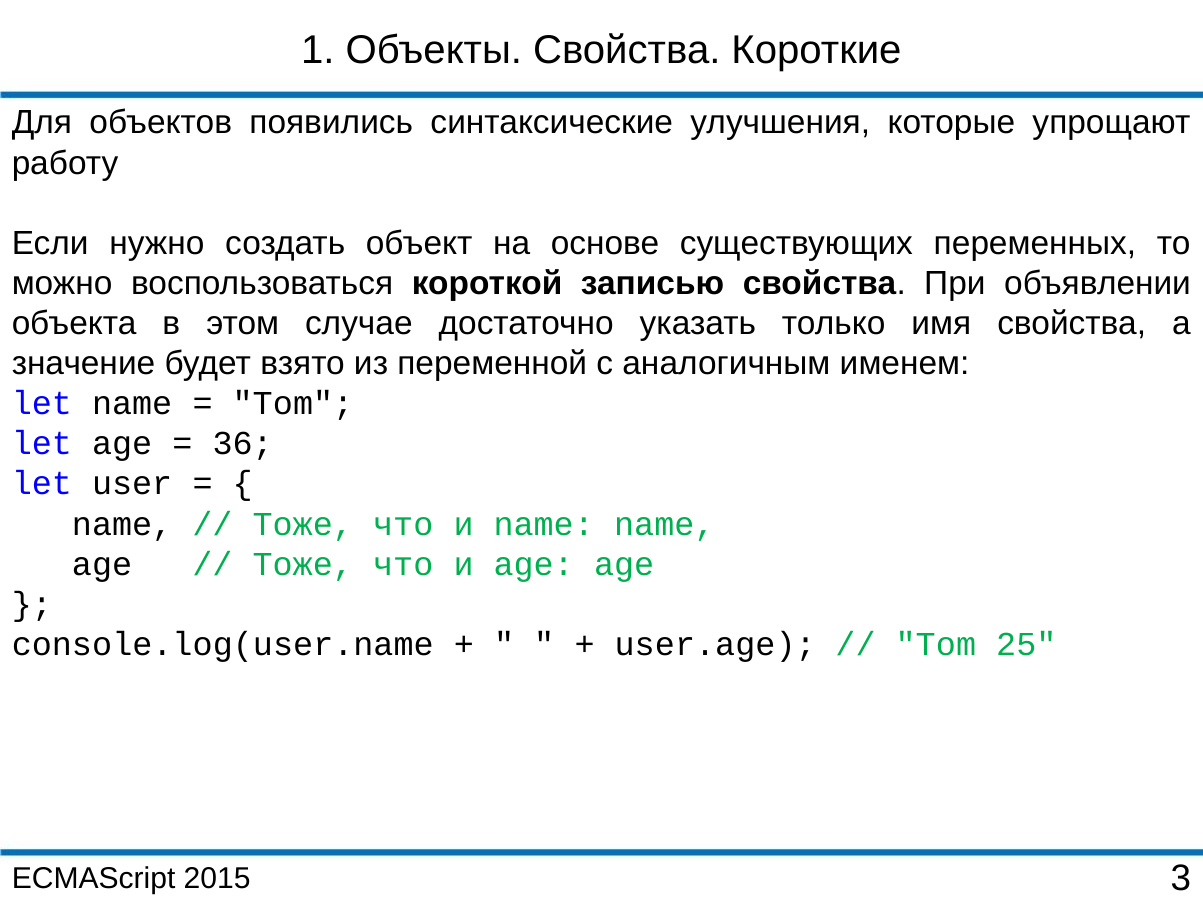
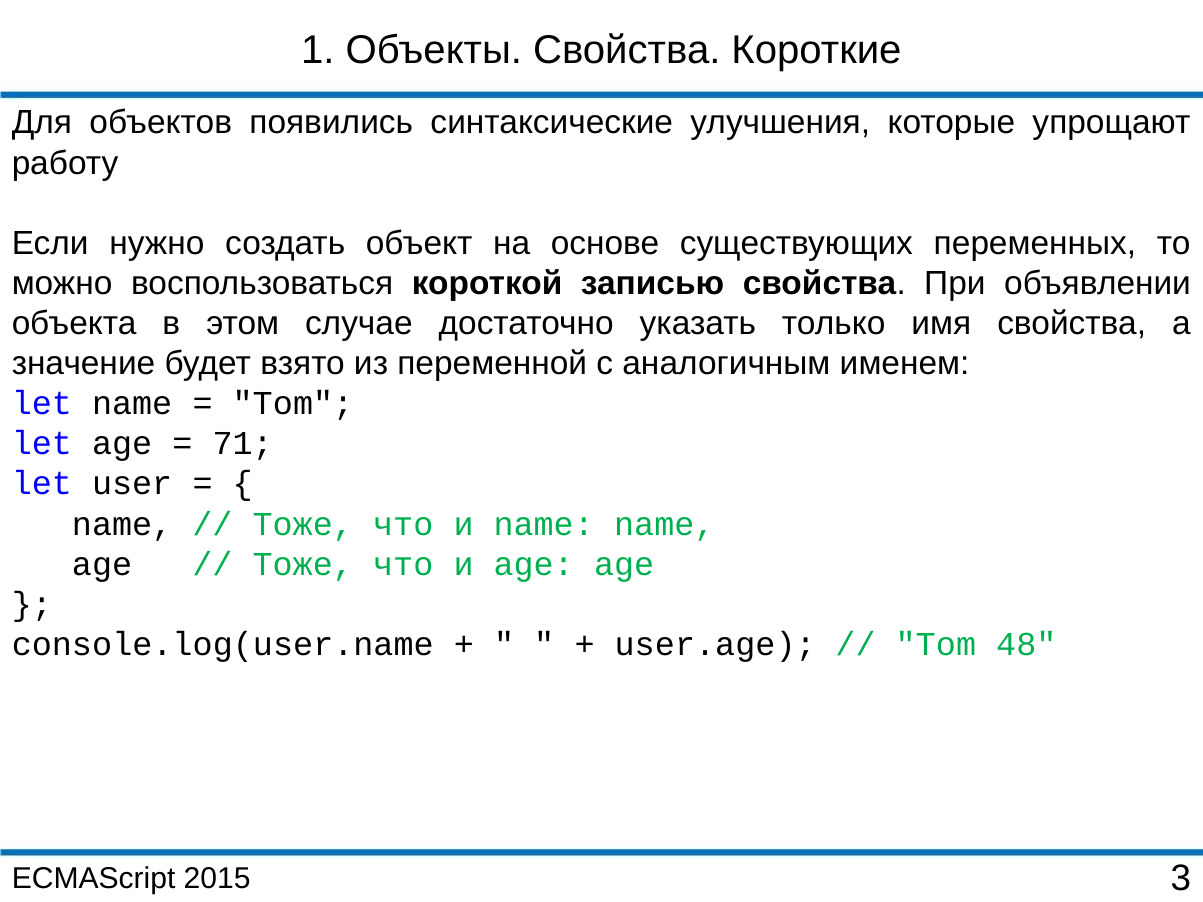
36: 36 -> 71 (243, 444)
25: 25 -> 48 (1026, 645)
